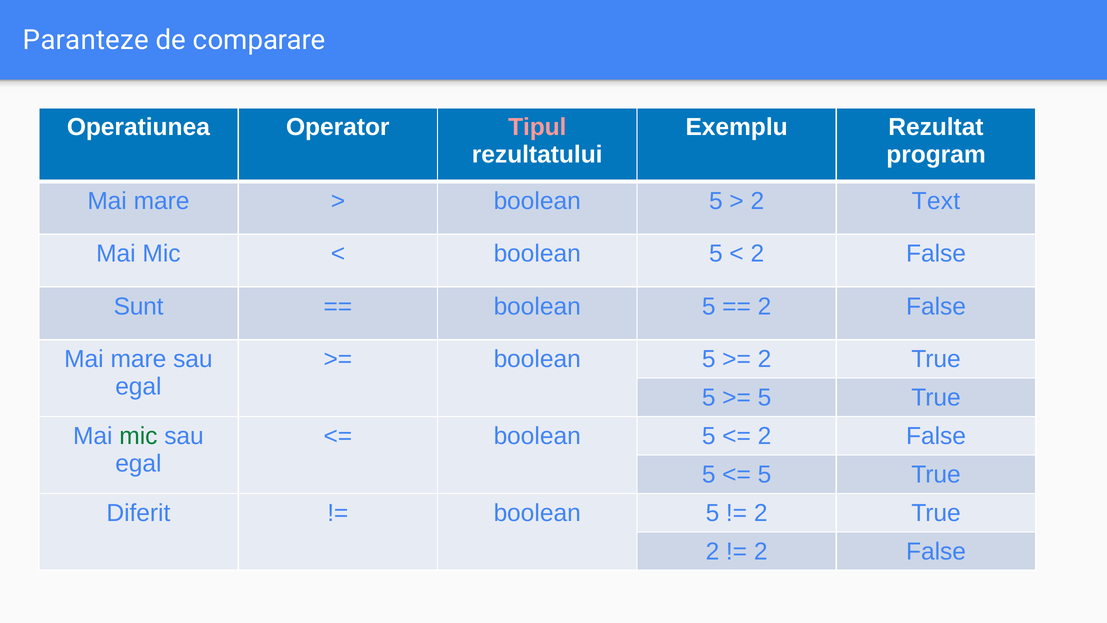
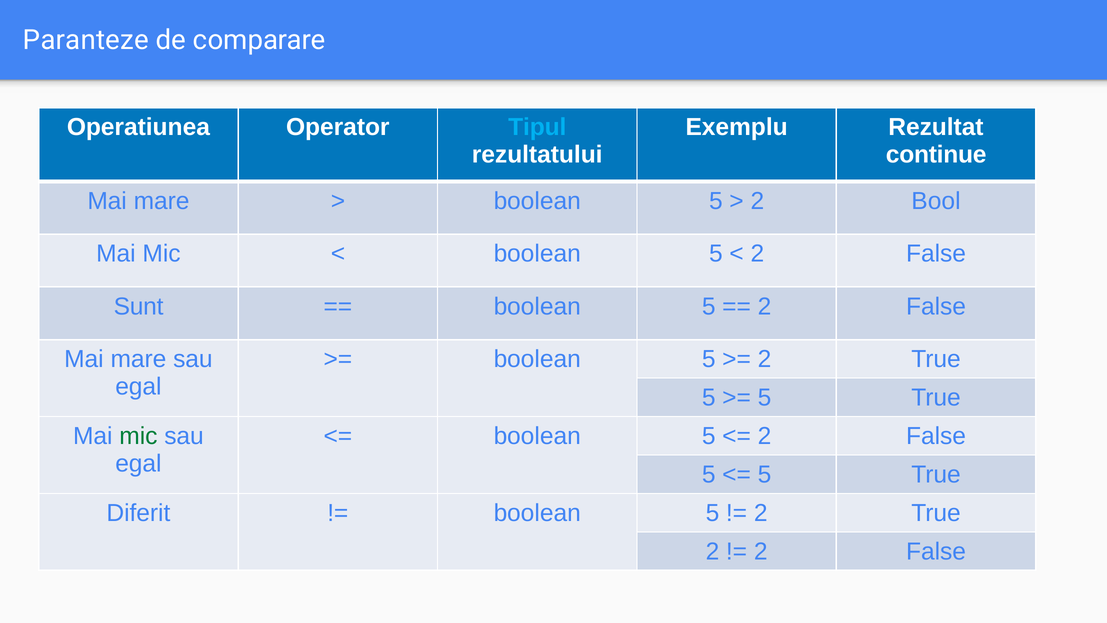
Tipul colour: pink -> light blue (537, 127)
program: program -> continue (936, 154)
Text: Text -> Bool (936, 201)
